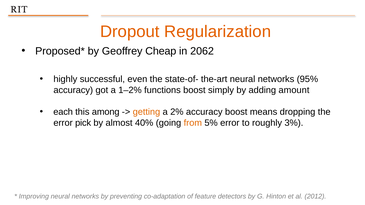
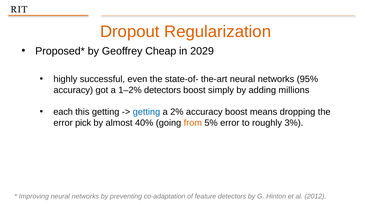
2062: 2062 -> 2029 (202, 51)
1–2% functions: functions -> detectors (162, 90)
amount: amount -> millions (294, 90)
this among: among -> getting (106, 112)
getting colour: orange -> blue (146, 112)
